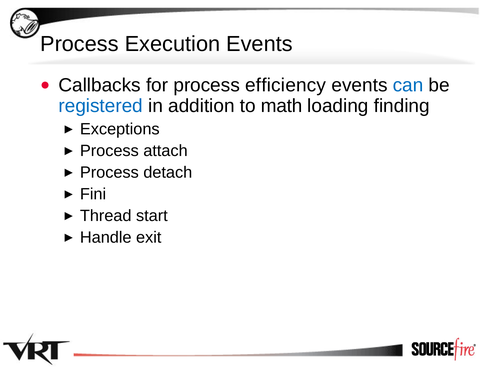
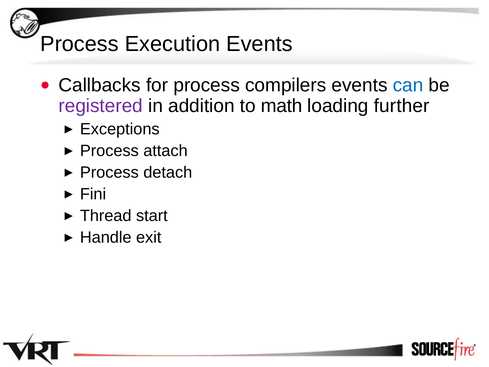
efficiency: efficiency -> compilers (286, 85)
registered colour: blue -> purple (101, 106)
finding: finding -> further (402, 106)
